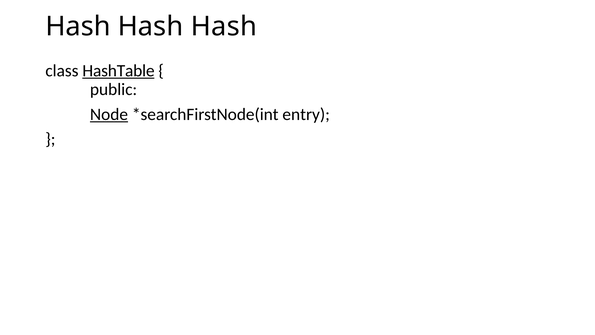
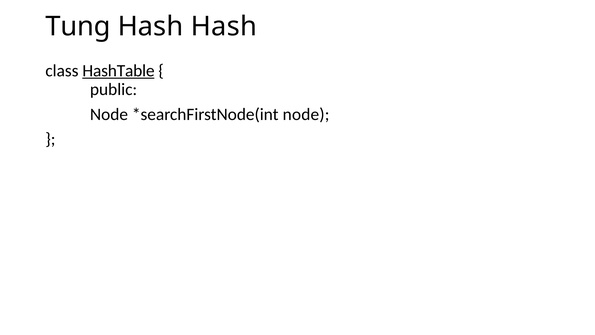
Hash: Hash -> Tung (78, 27)
Node underline: present -> none (109, 114)
entry: entry -> node (306, 114)
